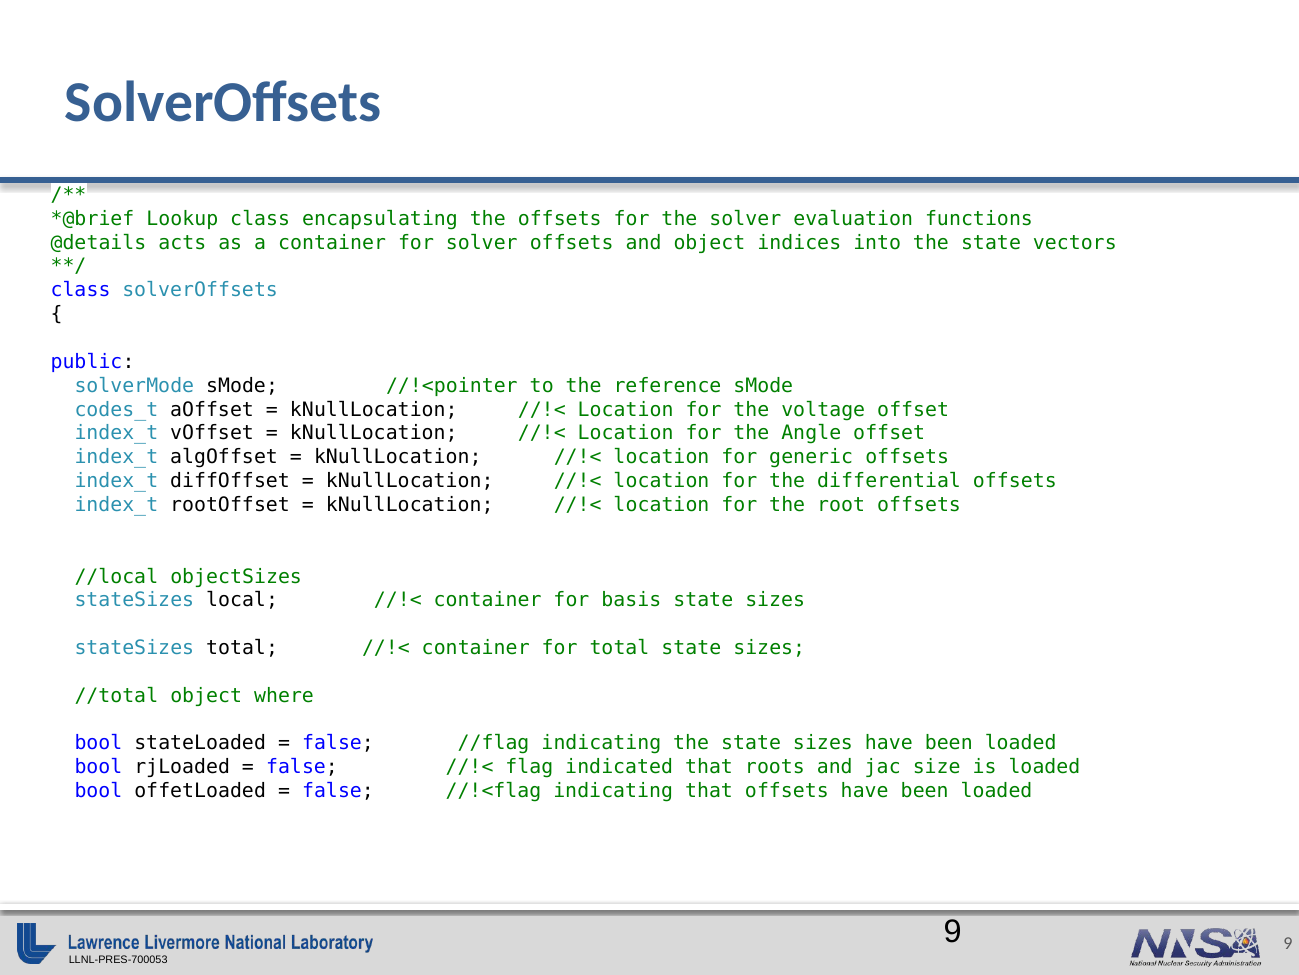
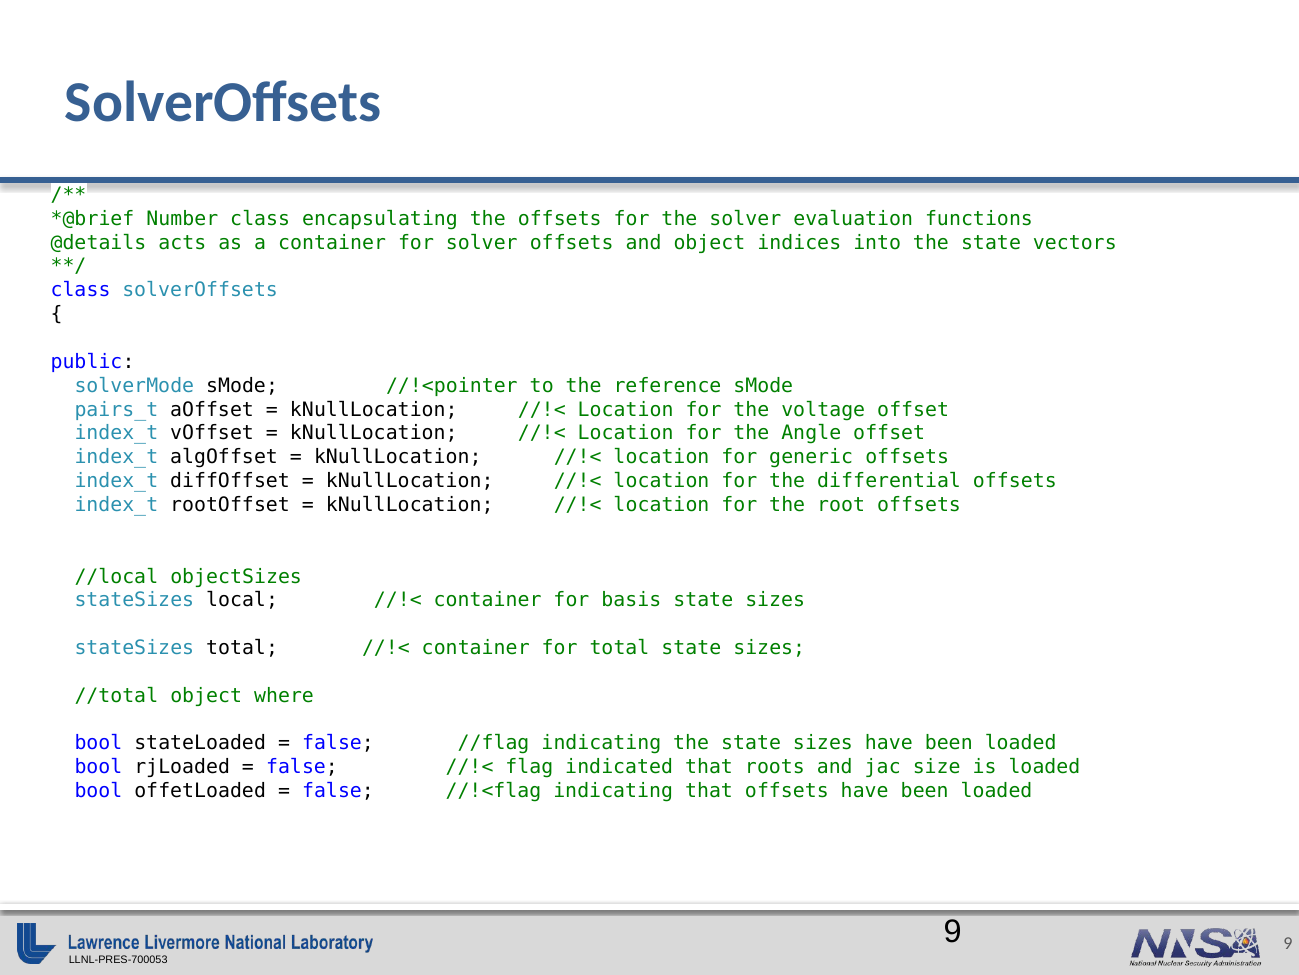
Lookup: Lookup -> Number (182, 219)
codes_t: codes_t -> pairs_t (116, 409)
